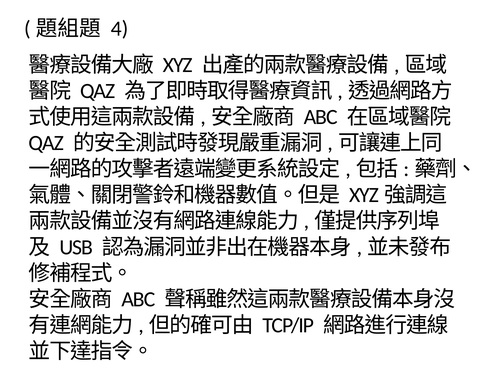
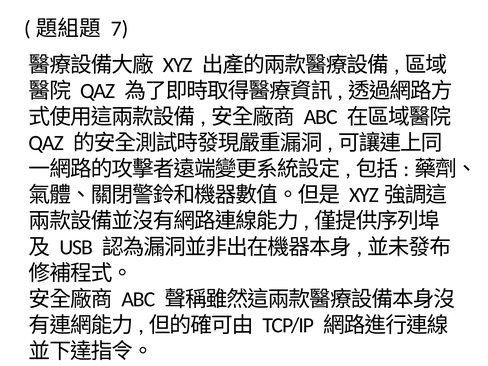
4: 4 -> 7 (120, 29)
